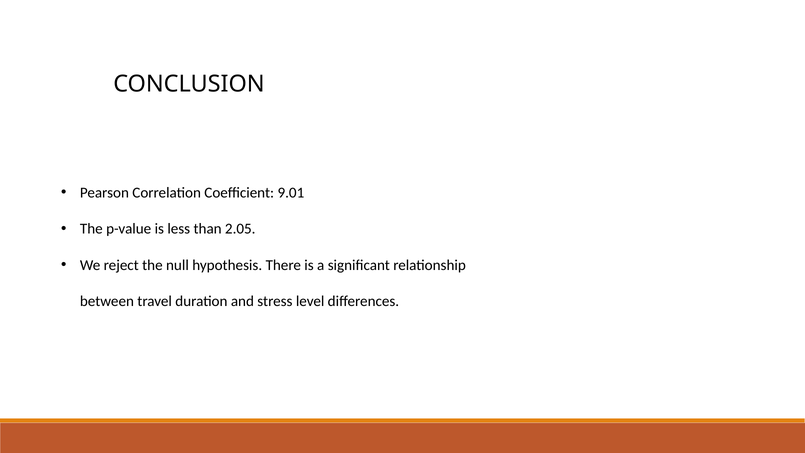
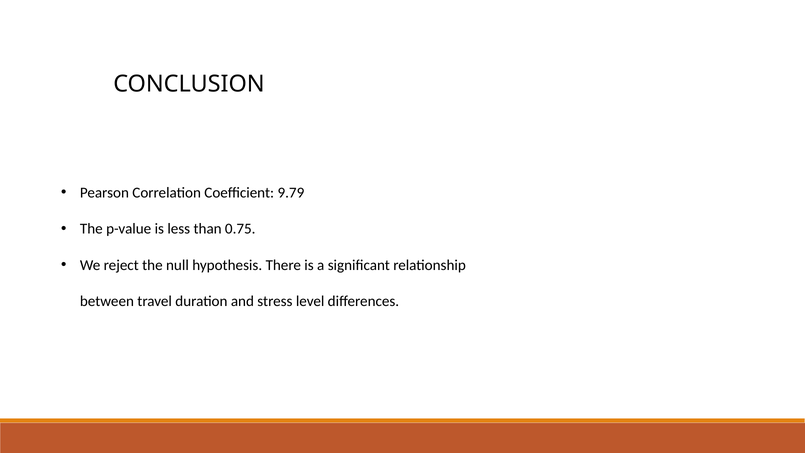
9.01: 9.01 -> 9.79 (291, 193)
2.05: 2.05 -> 0.75 (240, 229)
